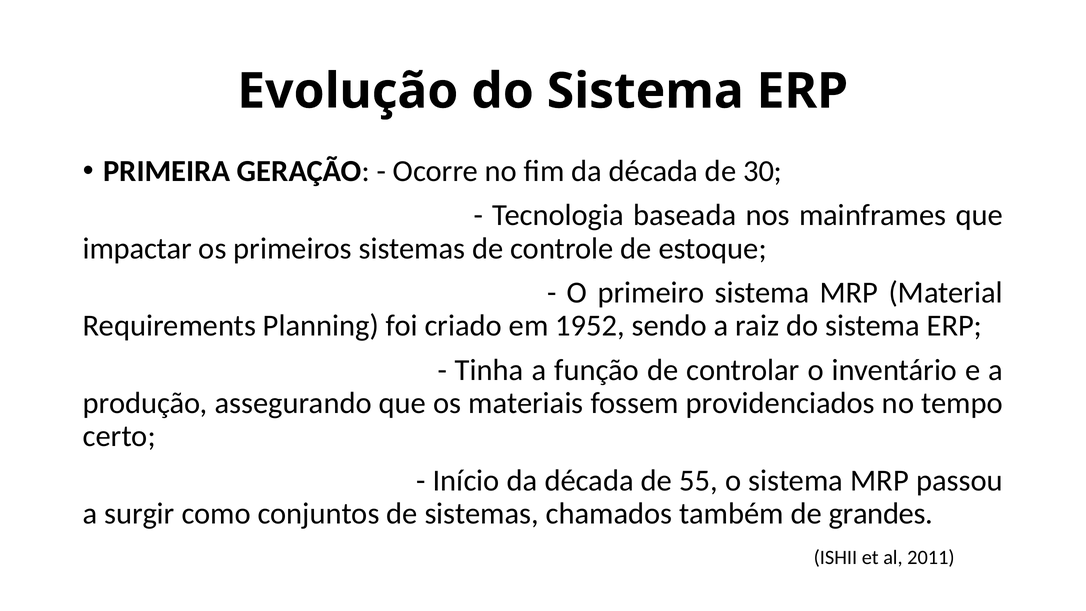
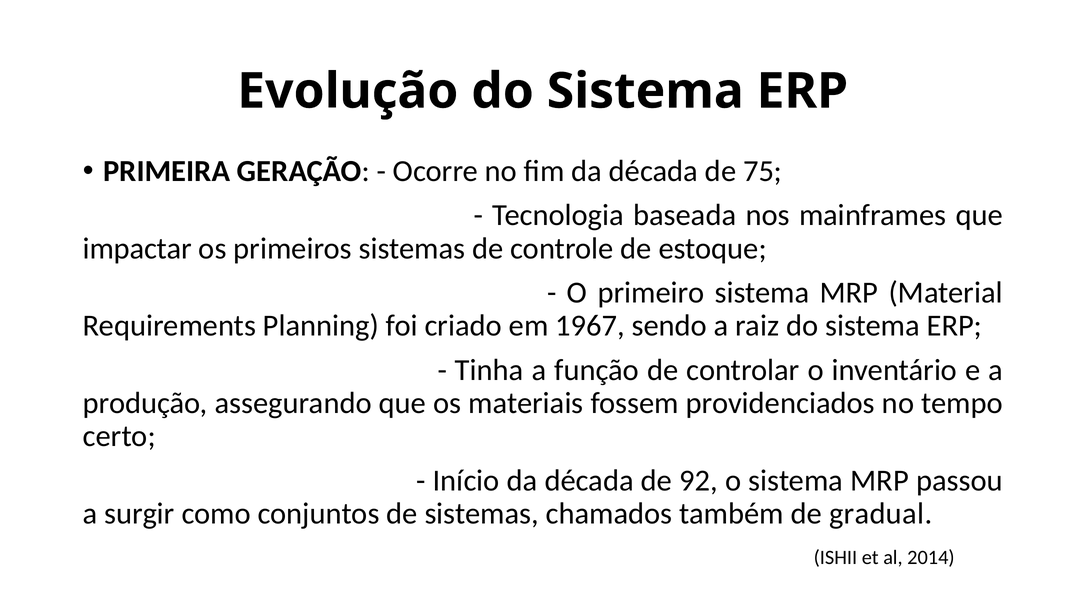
30: 30 -> 75 (763, 171)
1952: 1952 -> 1967 (590, 326)
55: 55 -> 92 (699, 481)
grandes: grandes -> gradual (881, 514)
2011: 2011 -> 2014 (931, 557)
